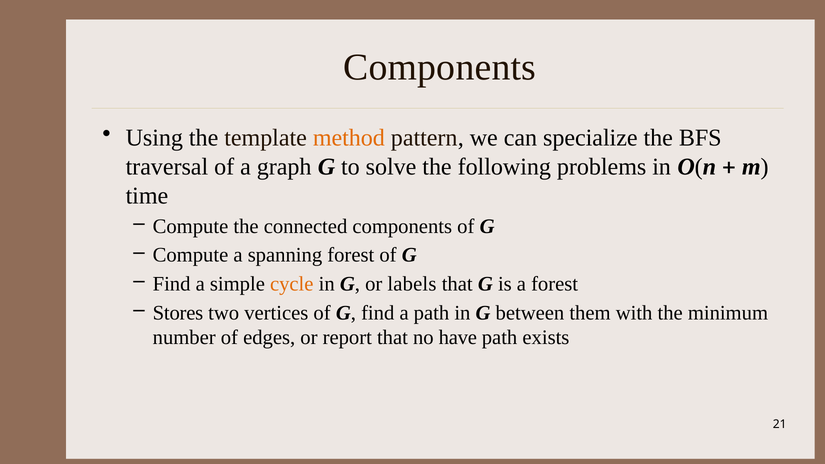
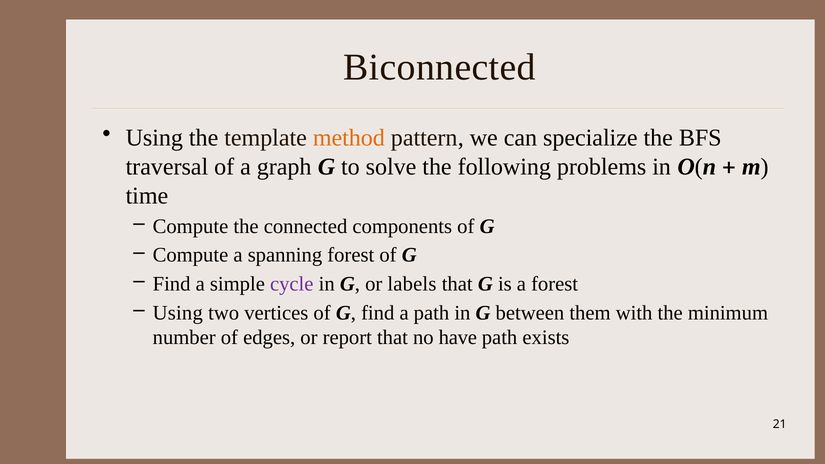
Components: Components -> Biconnected (440, 67)
cycle colour: orange -> purple (292, 284)
Stores: Stores -> Using (178, 313)
